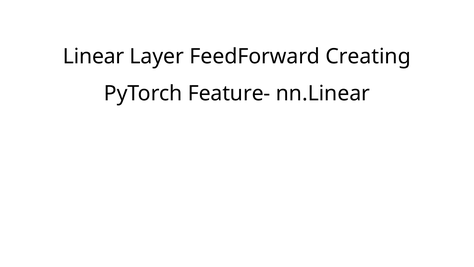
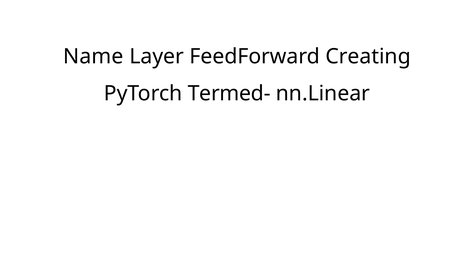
Linear: Linear -> Name (93, 57)
Feature-: Feature- -> Termed- (229, 93)
